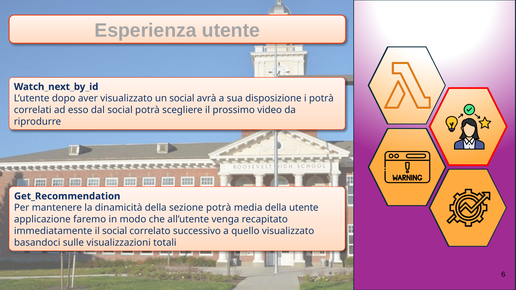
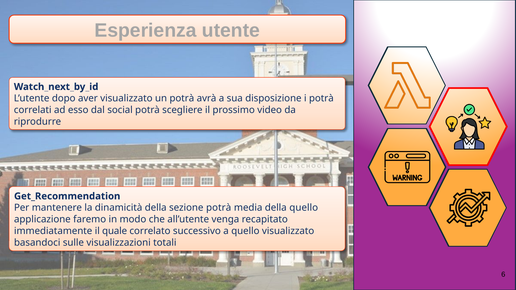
un social: social -> potrà (182, 98)
della utente: utente -> quello (304, 208)
il social: social -> quale (115, 231)
